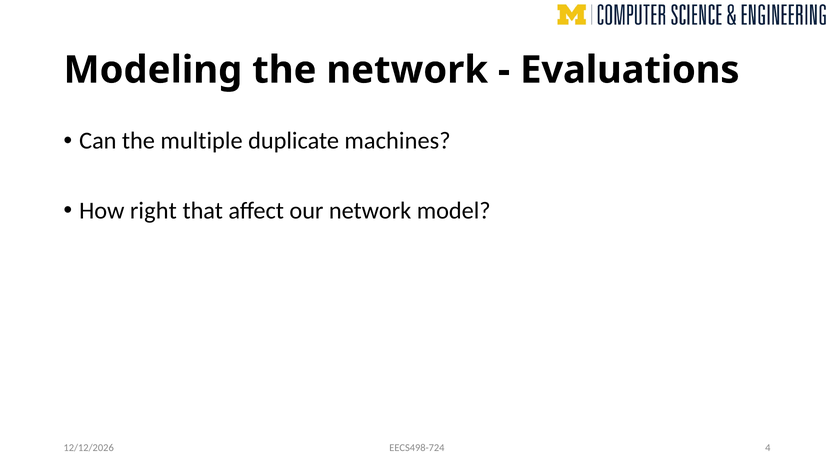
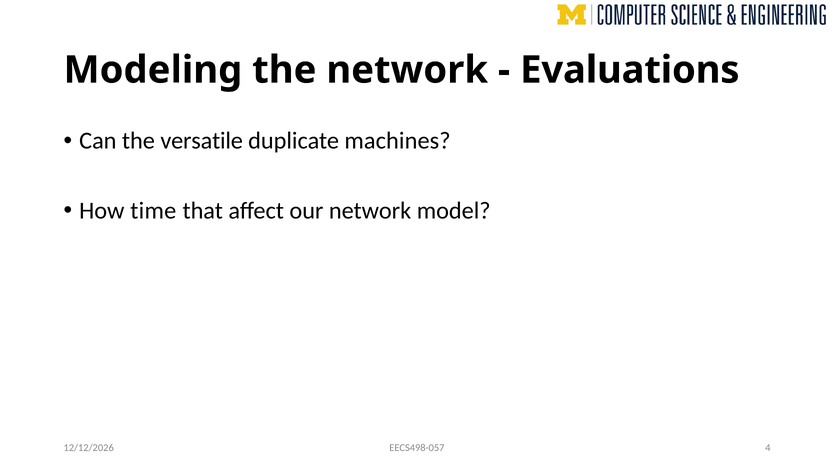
multiple: multiple -> versatile (202, 141)
right: right -> time (153, 211)
EECS498-724: EECS498-724 -> EECS498-057 (417, 448)
